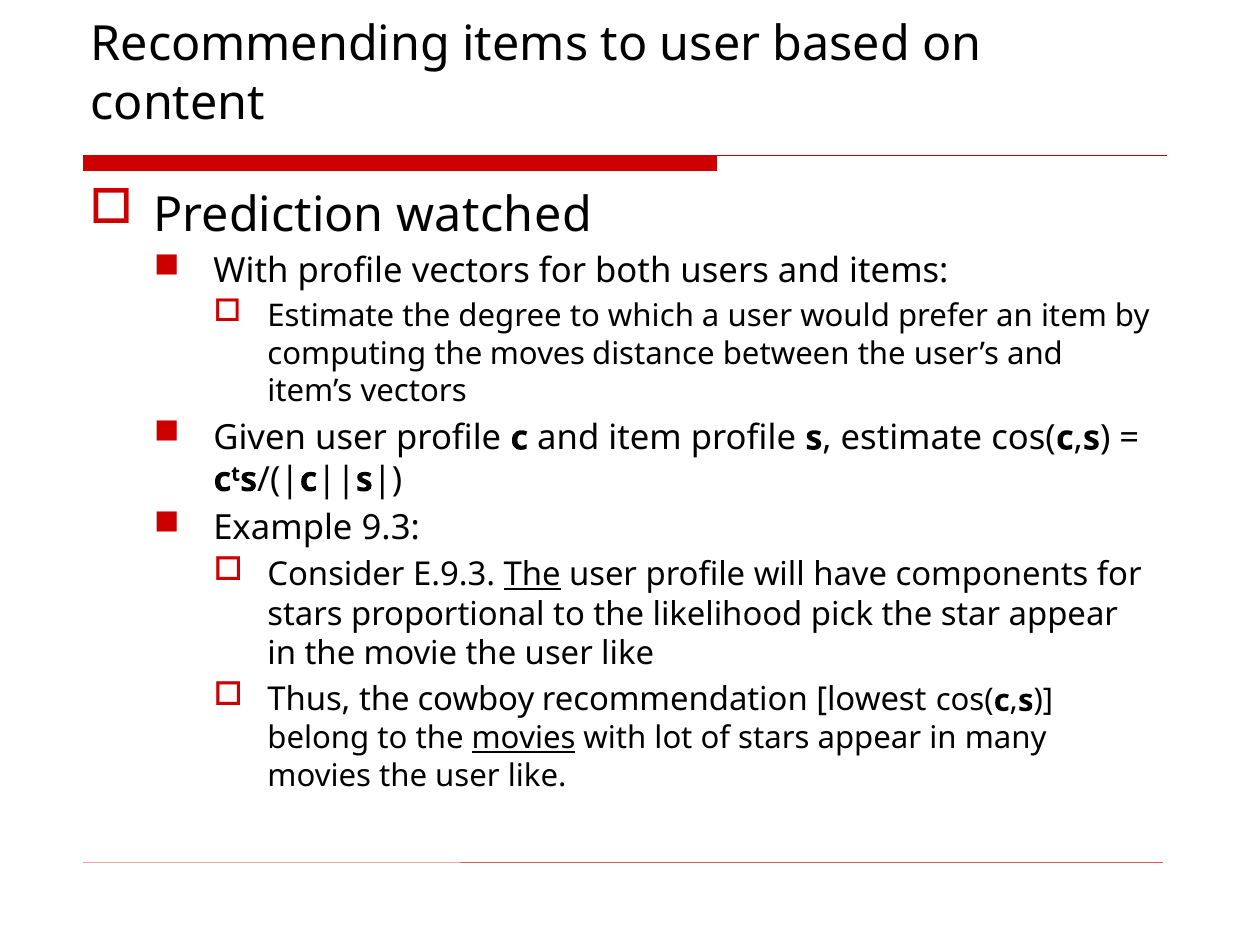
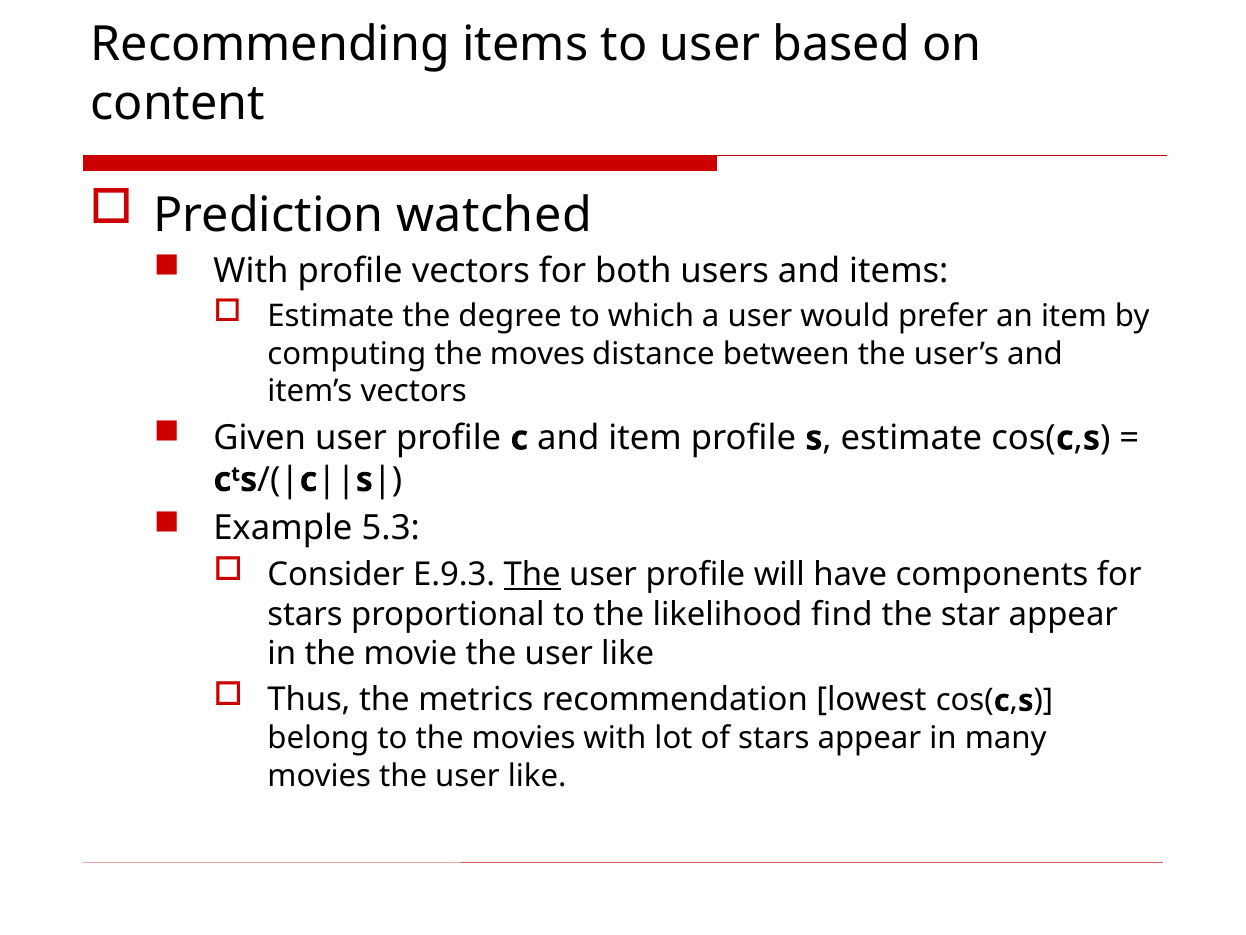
9.3: 9.3 -> 5.3 (391, 528)
pick: pick -> find (842, 614)
cowboy: cowboy -> metrics (476, 700)
movies underline: present -> none (524, 738)
